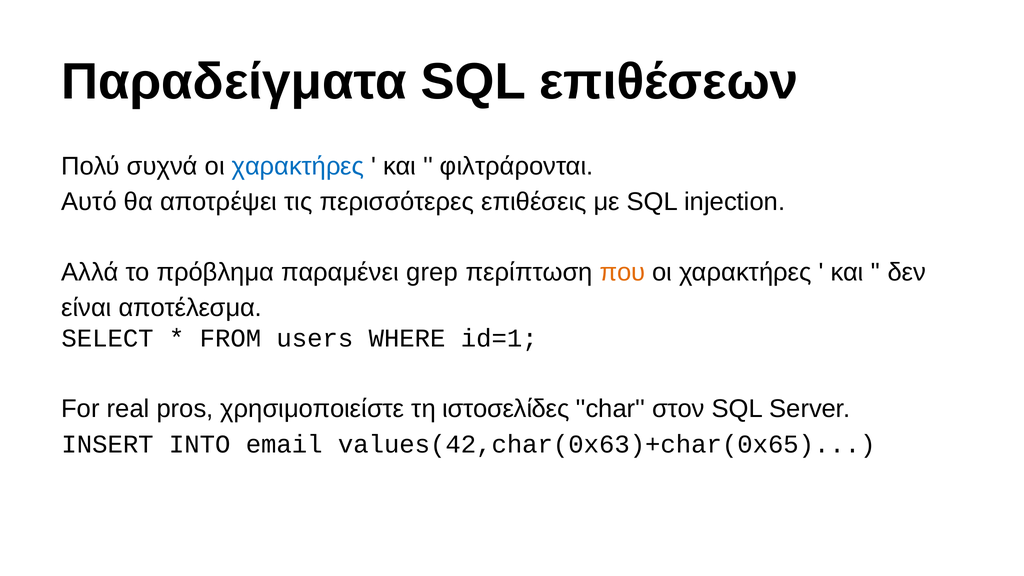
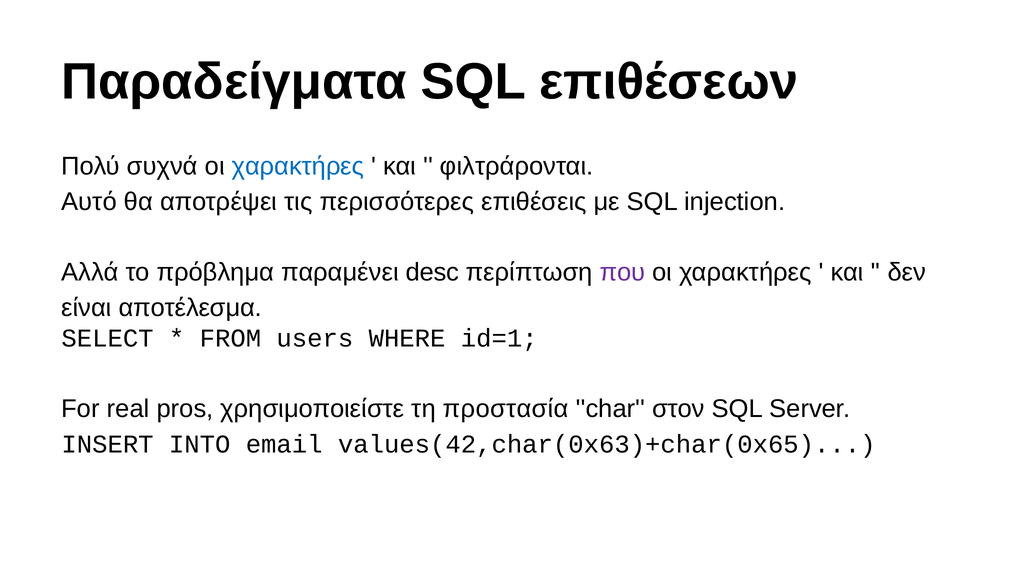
grep: grep -> desc (432, 272)
που colour: orange -> purple (622, 272)
ιστοσελίδες: ιστοσελίδες -> προστασία (506, 409)
